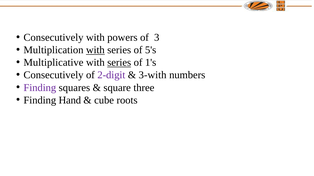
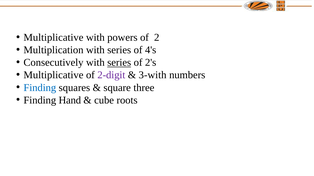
Consecutively: Consecutively -> Multiplicative (53, 38)
3: 3 -> 2 (157, 38)
with underline: present -> none (95, 50)
5's: 5's -> 4's (151, 50)
Multiplicative: Multiplicative -> Consecutively (54, 63)
1's: 1's -> 2's (151, 63)
Consecutively: Consecutively -> Multiplicative (53, 75)
Finding colour: purple -> blue (40, 88)
